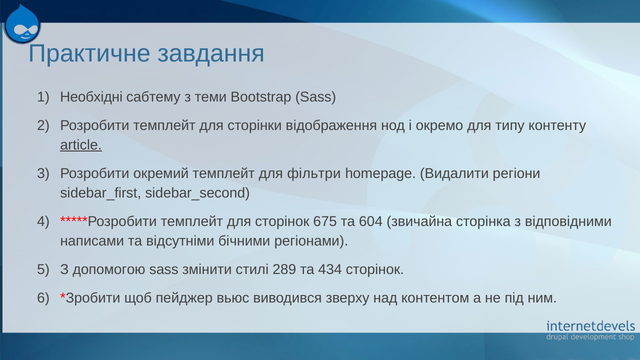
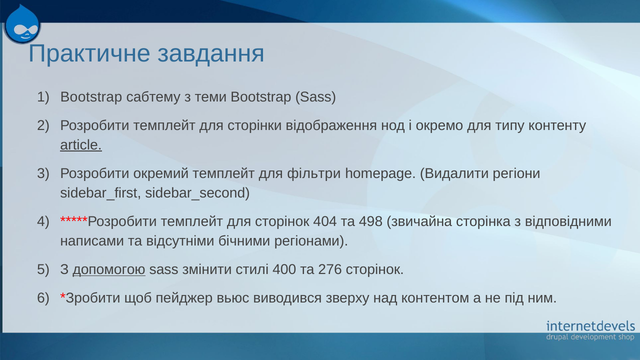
Необхідні: Необхідні -> Bootstrap (91, 97)
675: 675 -> 404 (325, 222)
604: 604 -> 498 (371, 222)
допомогою underline: none -> present (109, 270)
289: 289 -> 400 (284, 270)
434: 434 -> 276 (330, 270)
